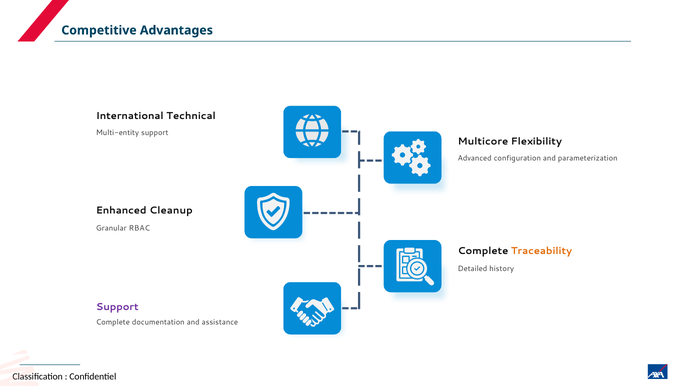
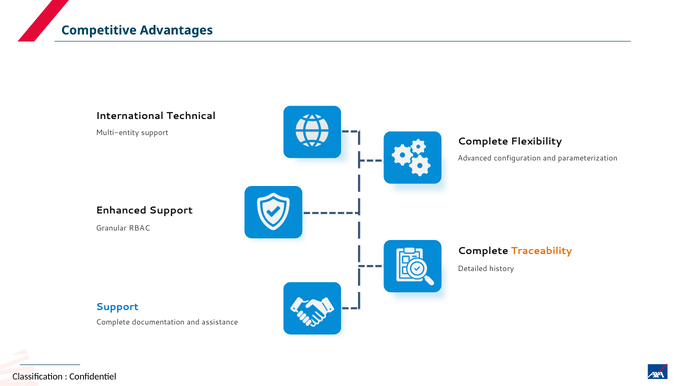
Multicore: Multicore -> Complete (483, 141)
Enhanced Cleanup: Cleanup -> Support (171, 211)
Support colour: purple -> blue (117, 307)
